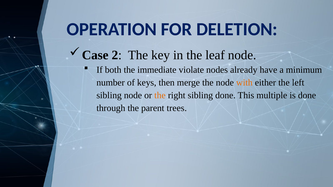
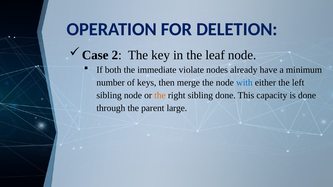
with colour: orange -> blue (244, 83)
multiple: multiple -> capacity (272, 95)
trees: trees -> large (177, 108)
